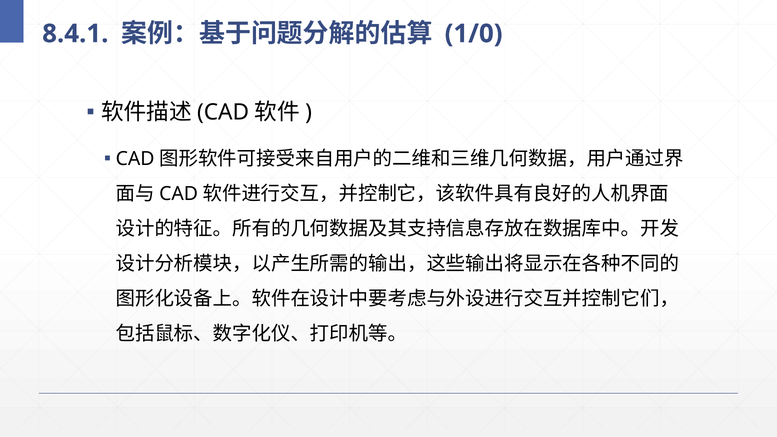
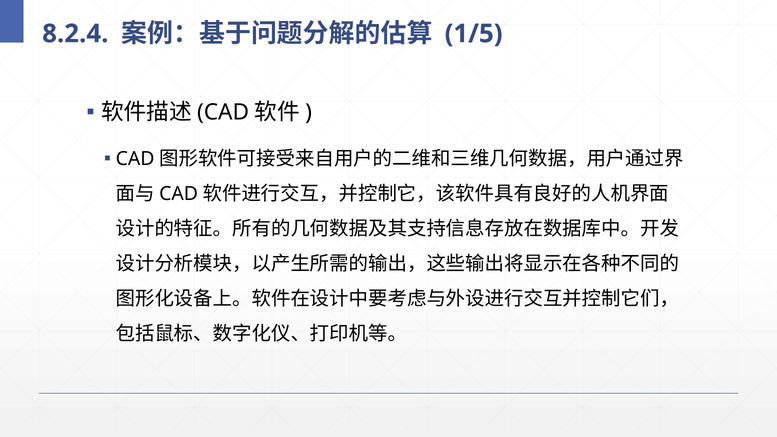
8.4.1: 8.4.1 -> 8.2.4 (75, 34)
1/0: 1/0 -> 1/5 (474, 34)
